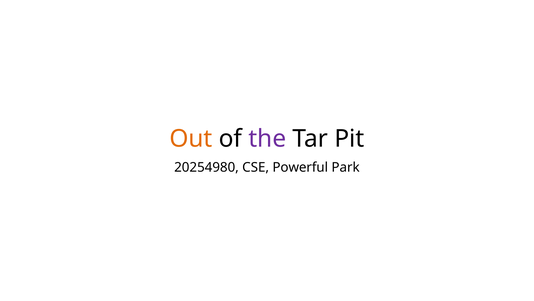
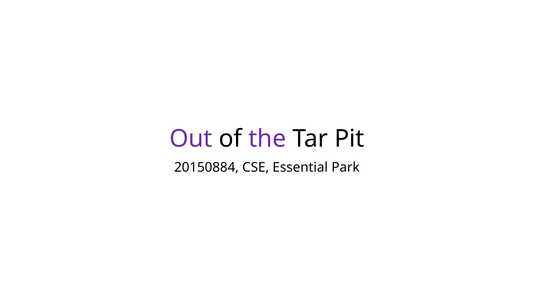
Out colour: orange -> purple (191, 138)
20254980: 20254980 -> 20150884 (207, 167)
Powerful: Powerful -> Essential (300, 167)
